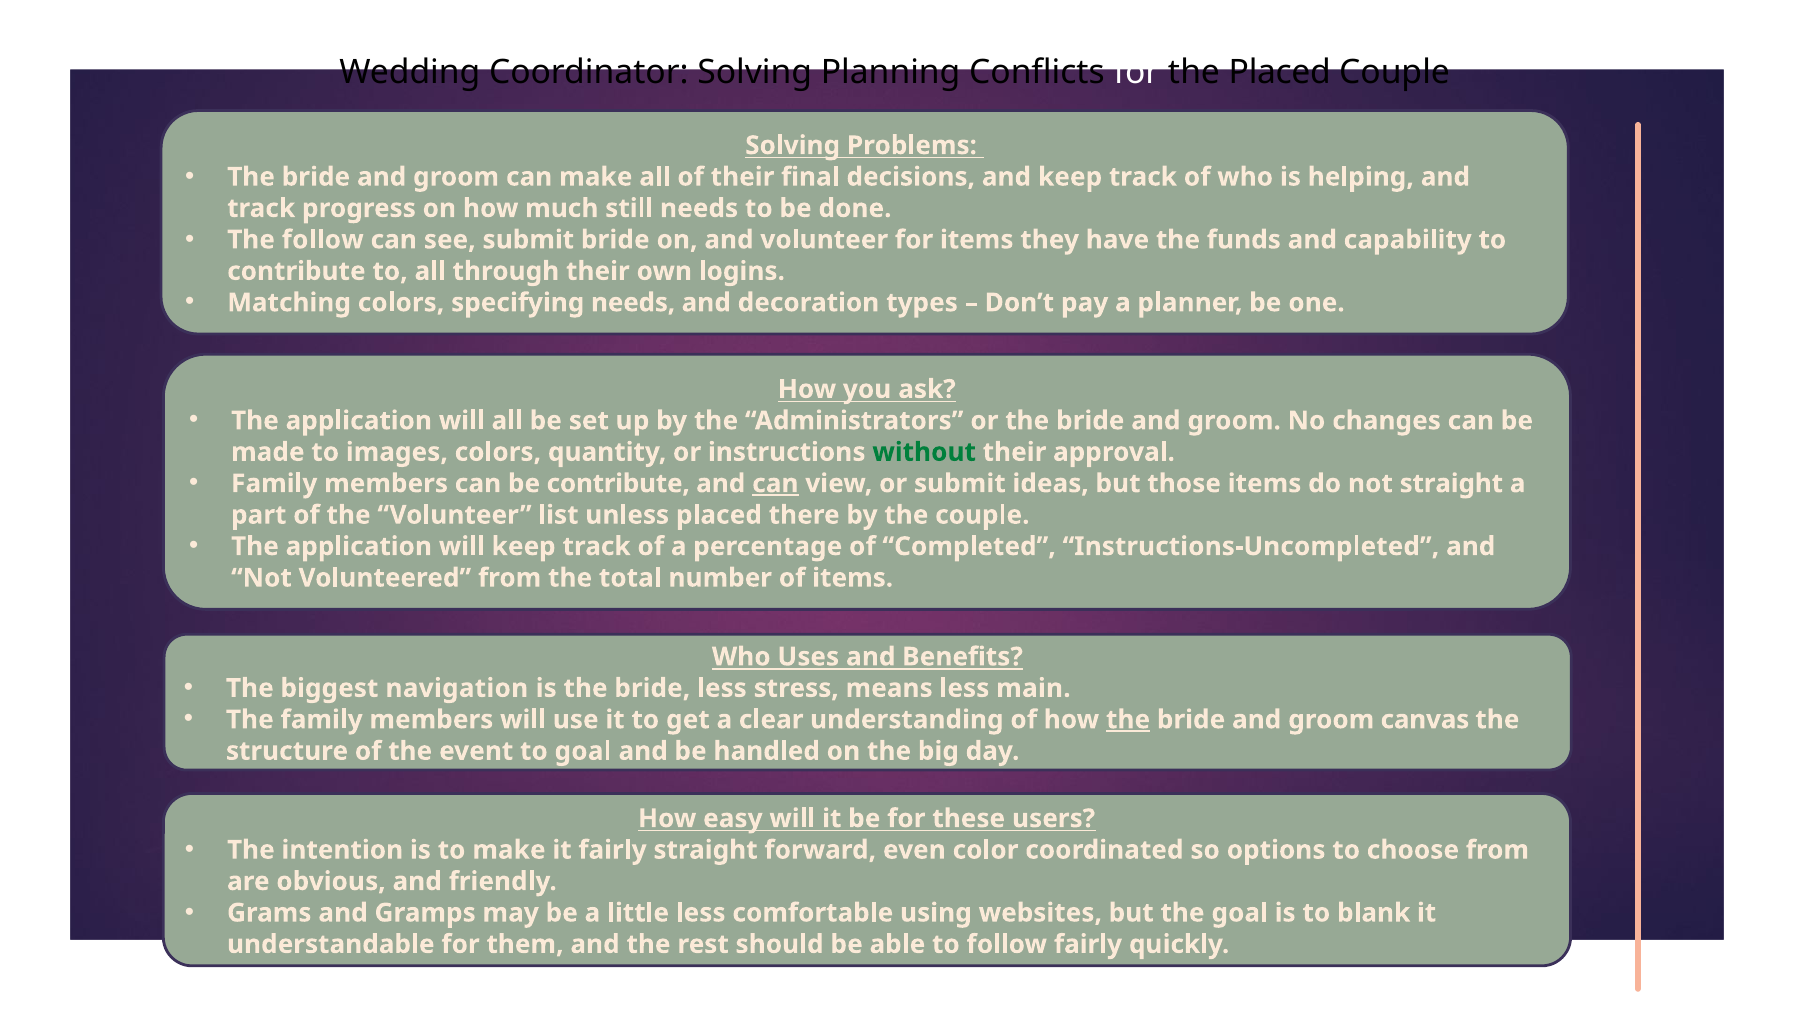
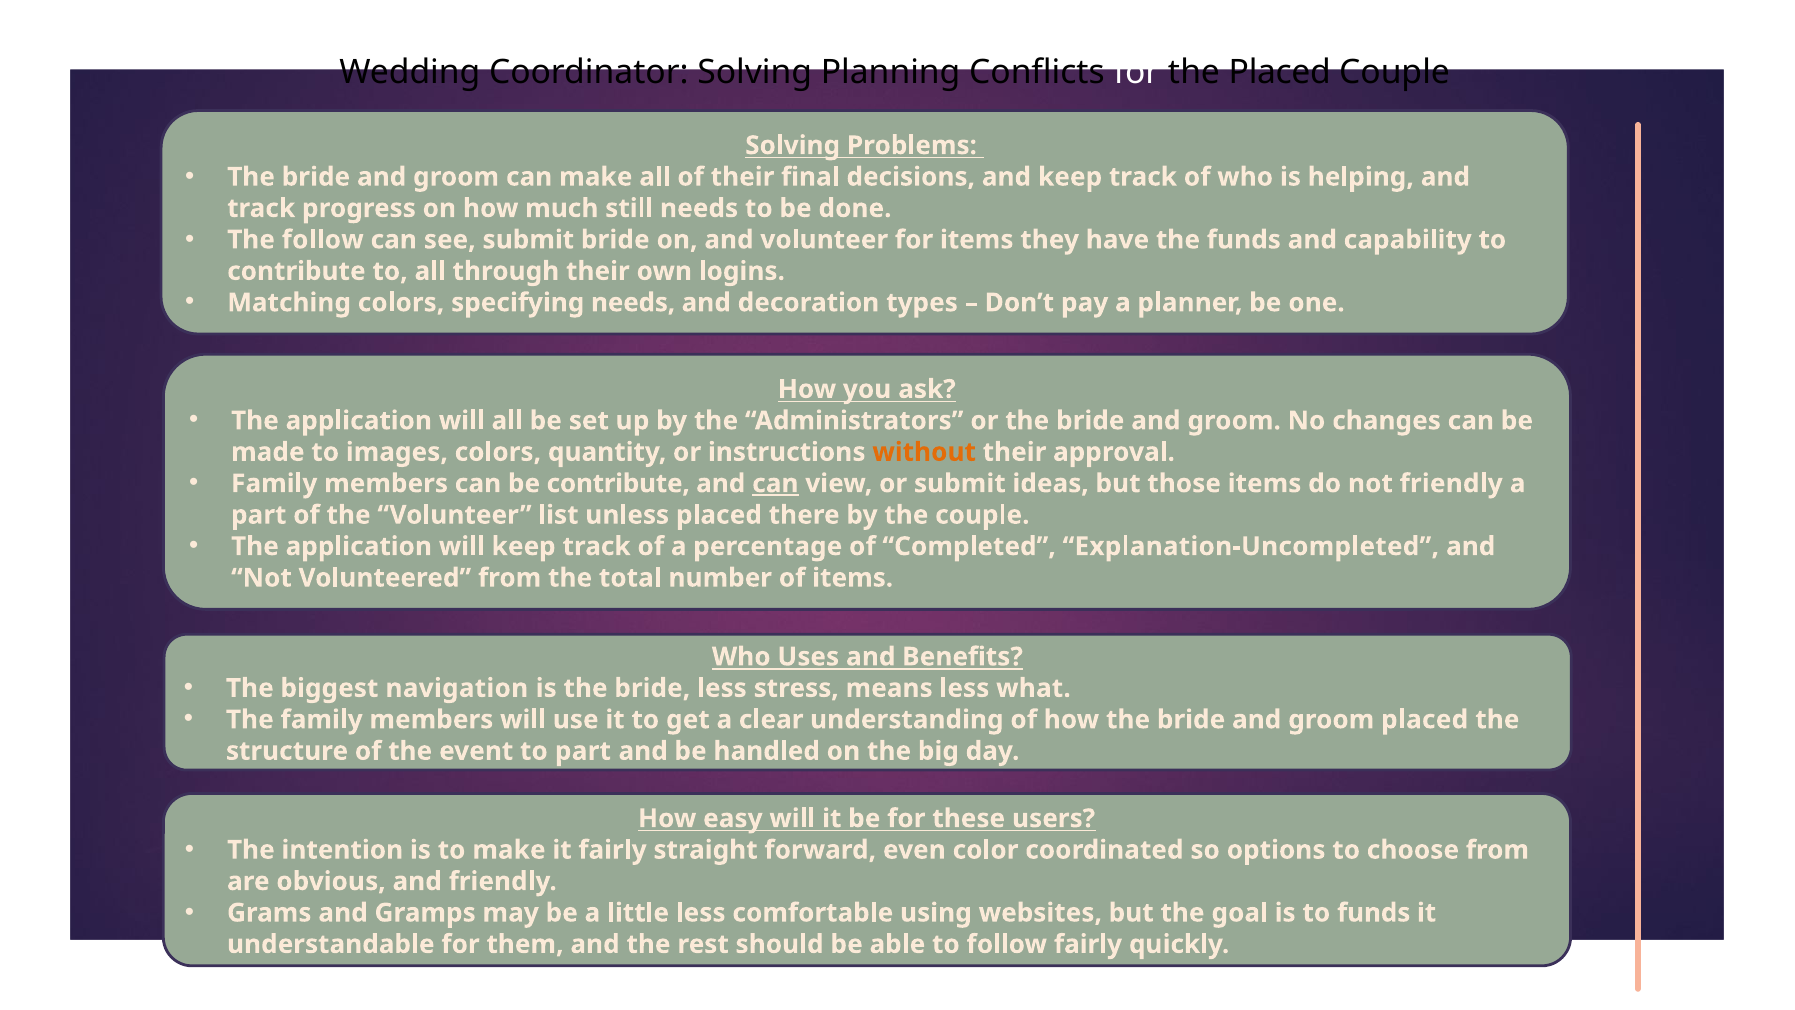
without colour: green -> orange (924, 452)
not straight: straight -> friendly (1451, 483)
Instructions-Uncompleted: Instructions-Uncompleted -> Explanation-Uncompleted (1251, 546)
main: main -> what (1033, 688)
the underline: present -> none (1128, 719)
groom canvas: canvas -> placed (1425, 719)
to goal: goal -> part (583, 751)
to blank: blank -> funds (1374, 913)
